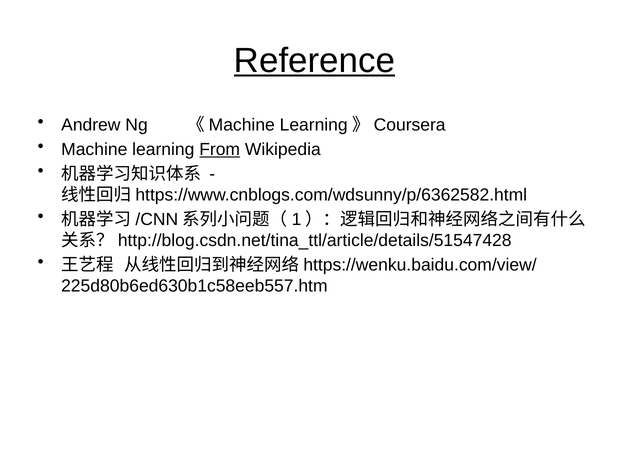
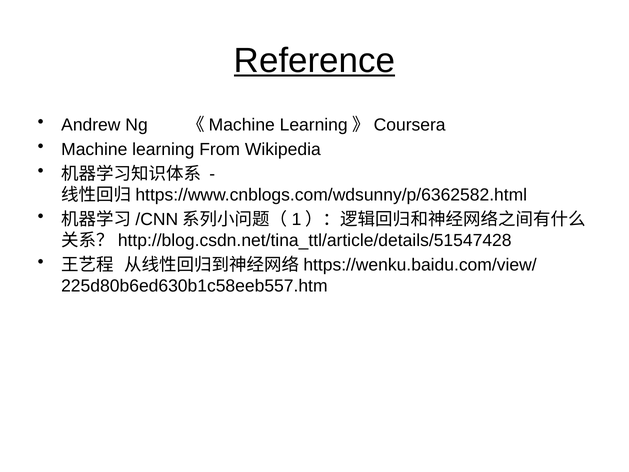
From underline: present -> none (220, 149)
